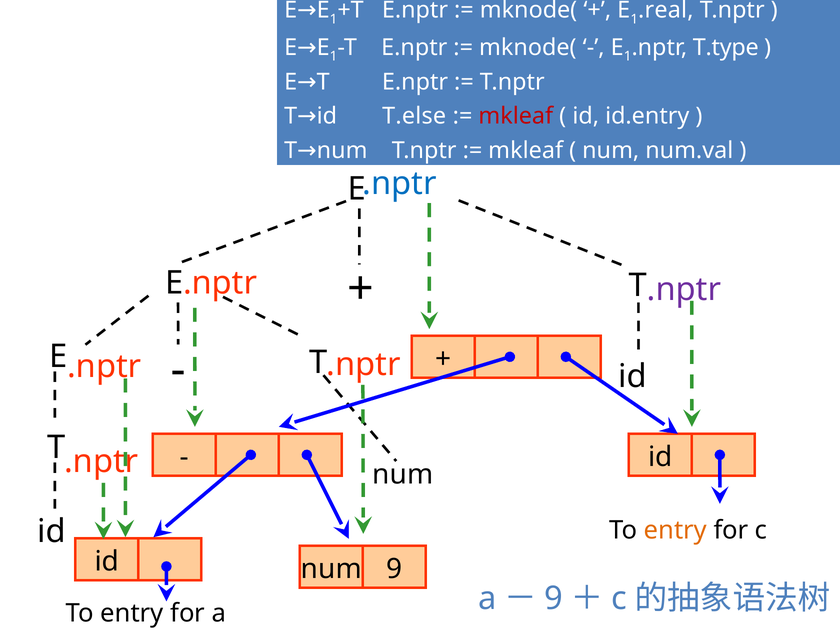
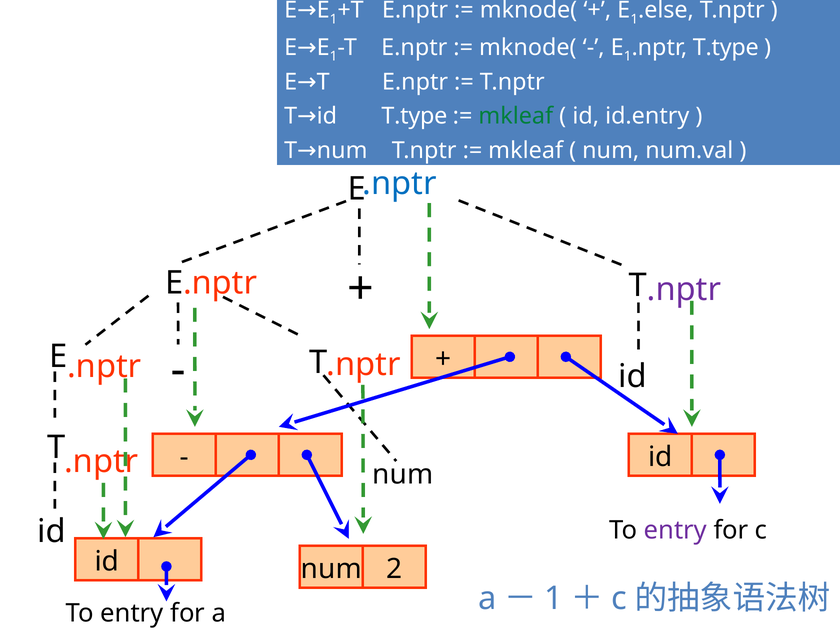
.real: .real -> .else (666, 10)
T.else: T.else -> T.type (414, 116)
mkleaf colour: red -> green (516, 116)
entry colour: orange -> purple (675, 530)
num 9: 9 -> 2 (394, 569)
9: 9 -> 1 (554, 598)
